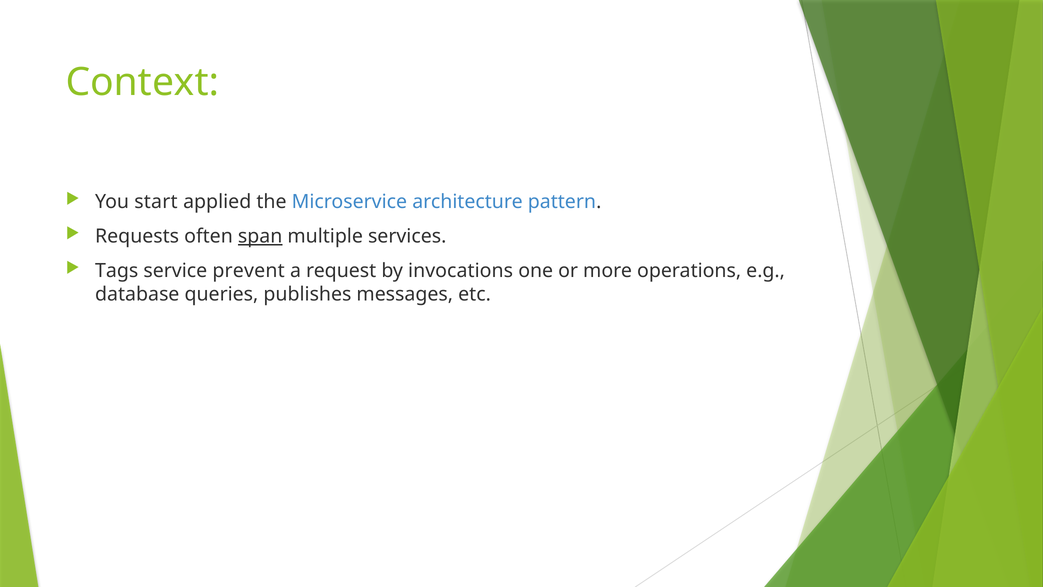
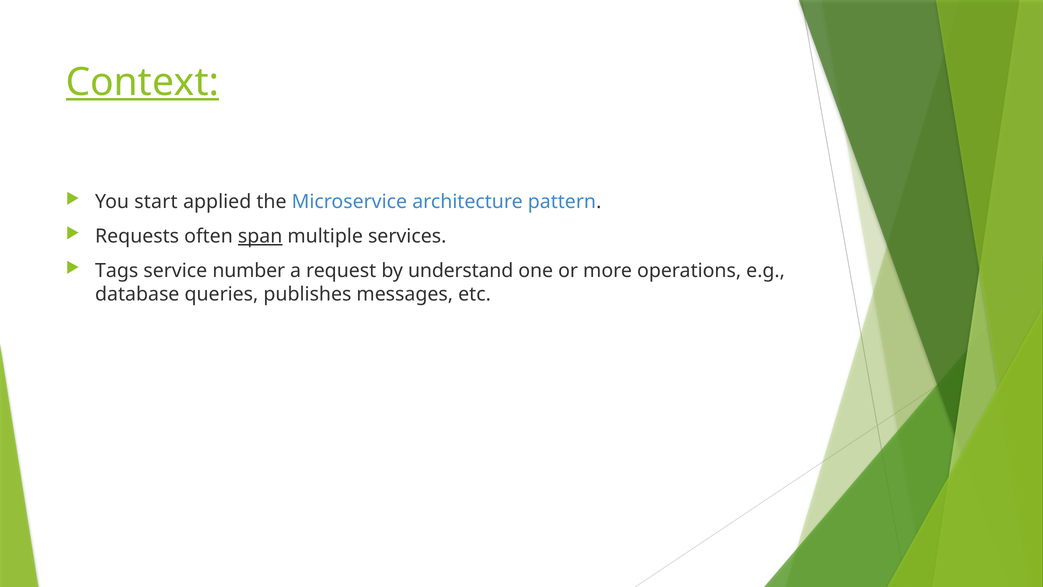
Context underline: none -> present (142, 82)
prevent: prevent -> number (249, 271)
invocations: invocations -> understand (461, 271)
